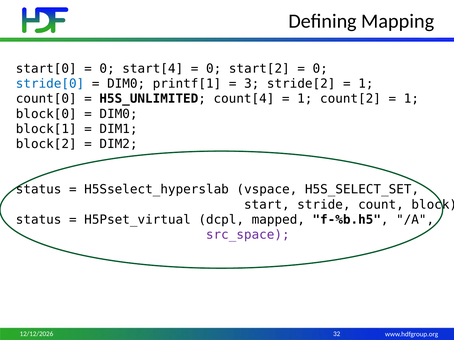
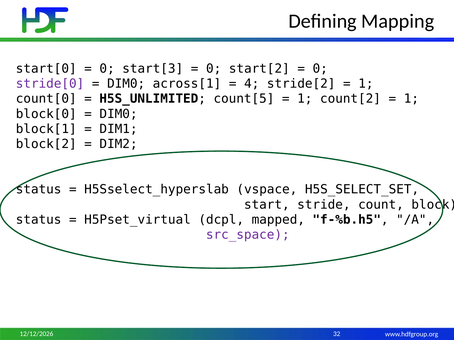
start[4: start[4 -> start[3 (153, 69)
stride[0 colour: blue -> purple (50, 84)
printf[1: printf[1 -> across[1 (187, 84)
3: 3 -> 4 (252, 84)
count[4: count[4 -> count[5 (244, 99)
